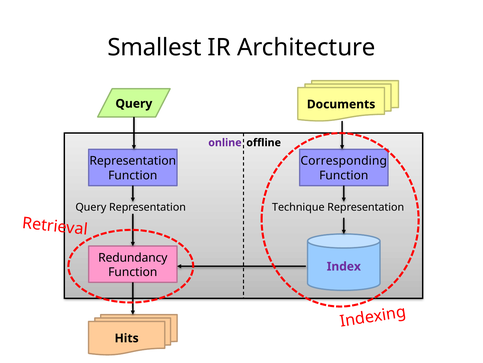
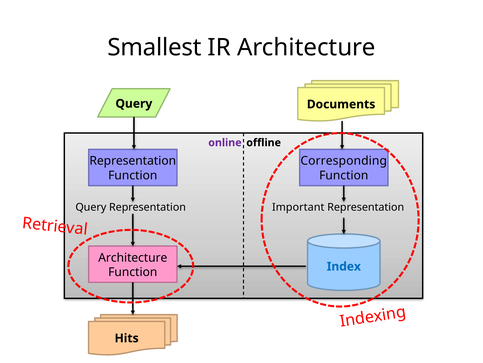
Technique: Technique -> Important (298, 207)
Redundancy: Redundancy -> Architecture (133, 257)
Index colour: purple -> blue (344, 266)
